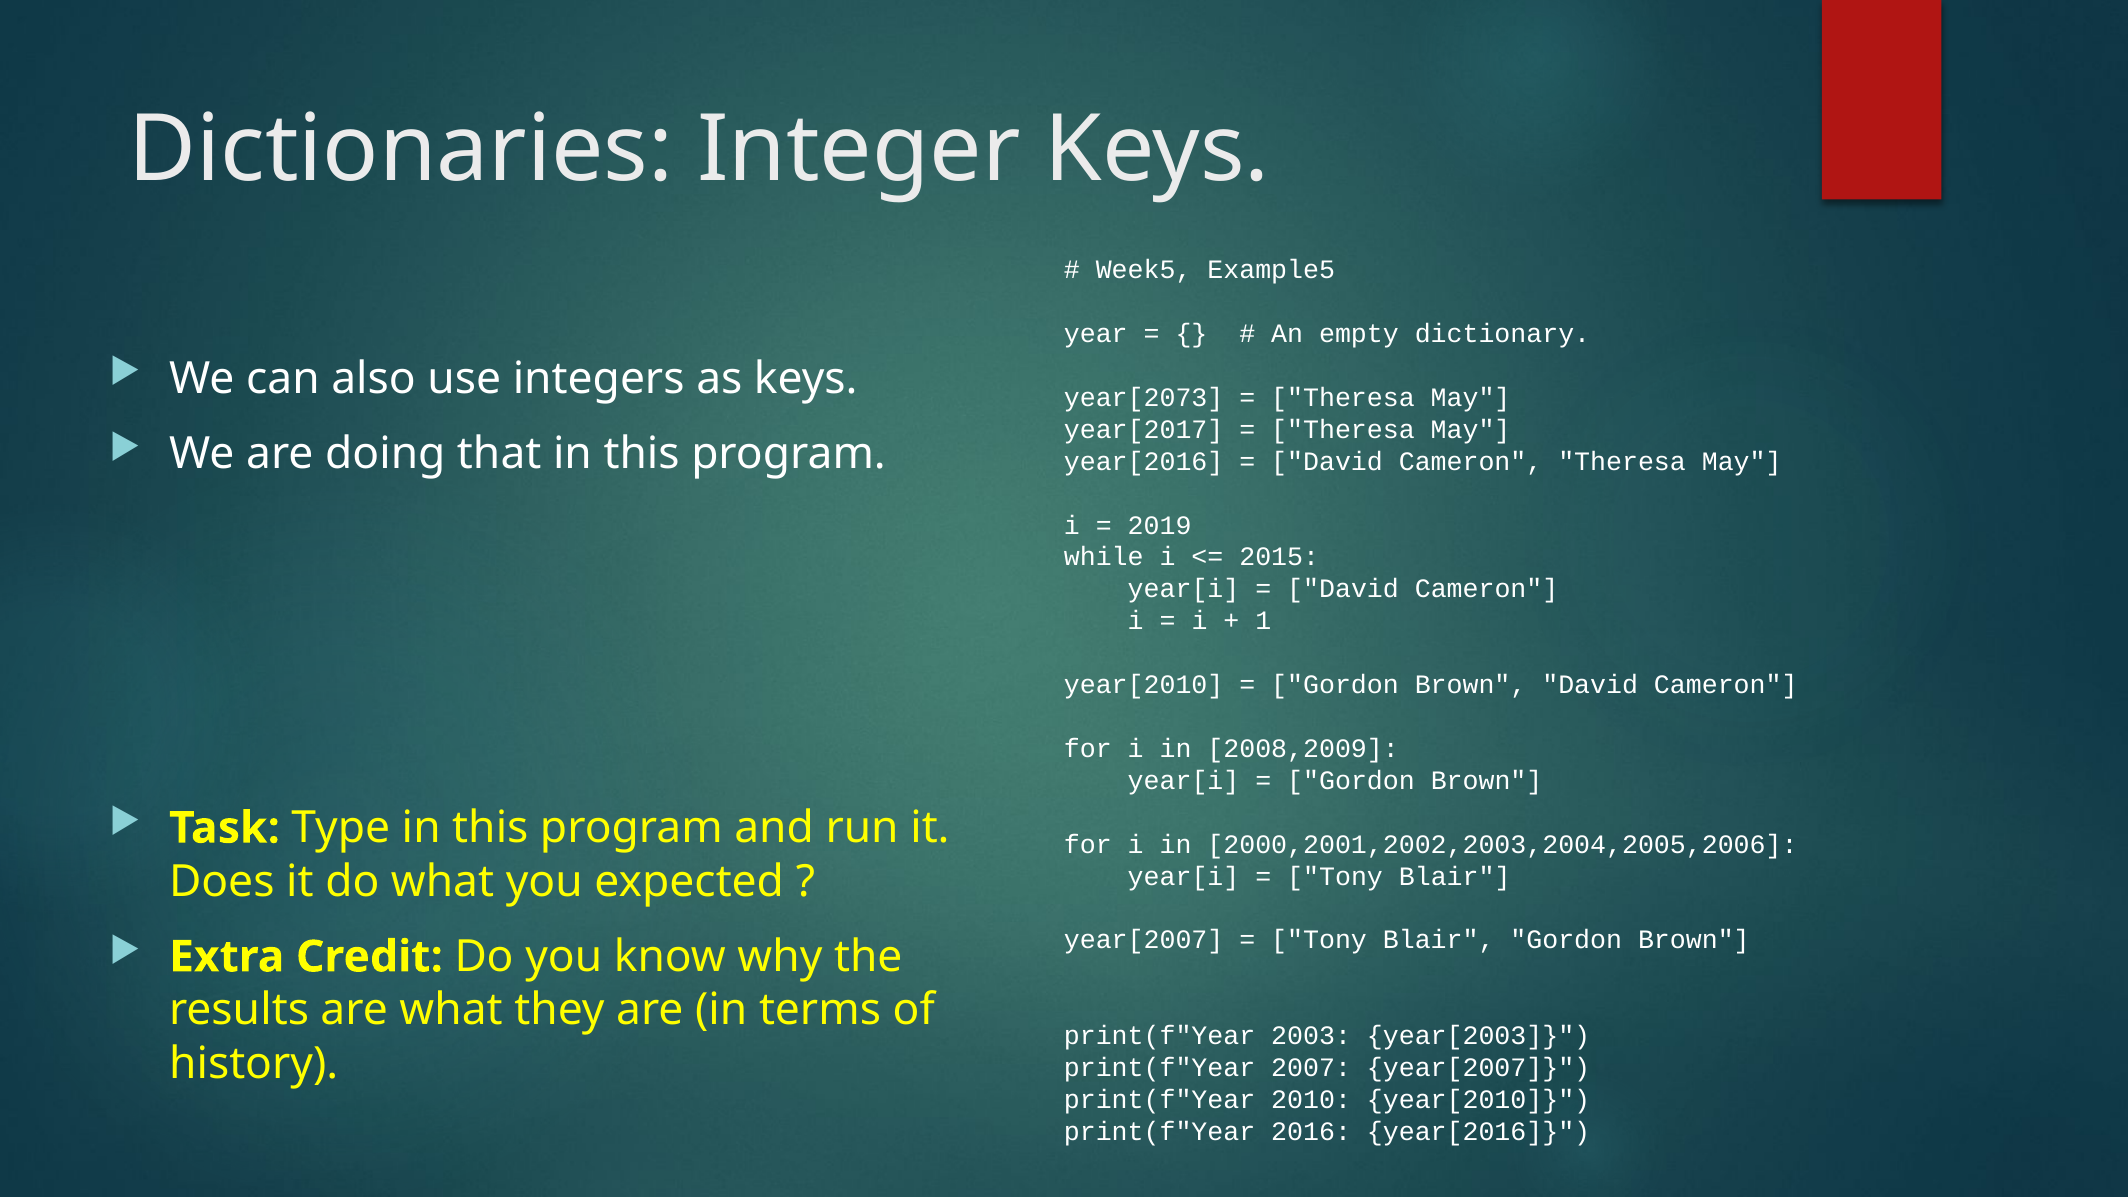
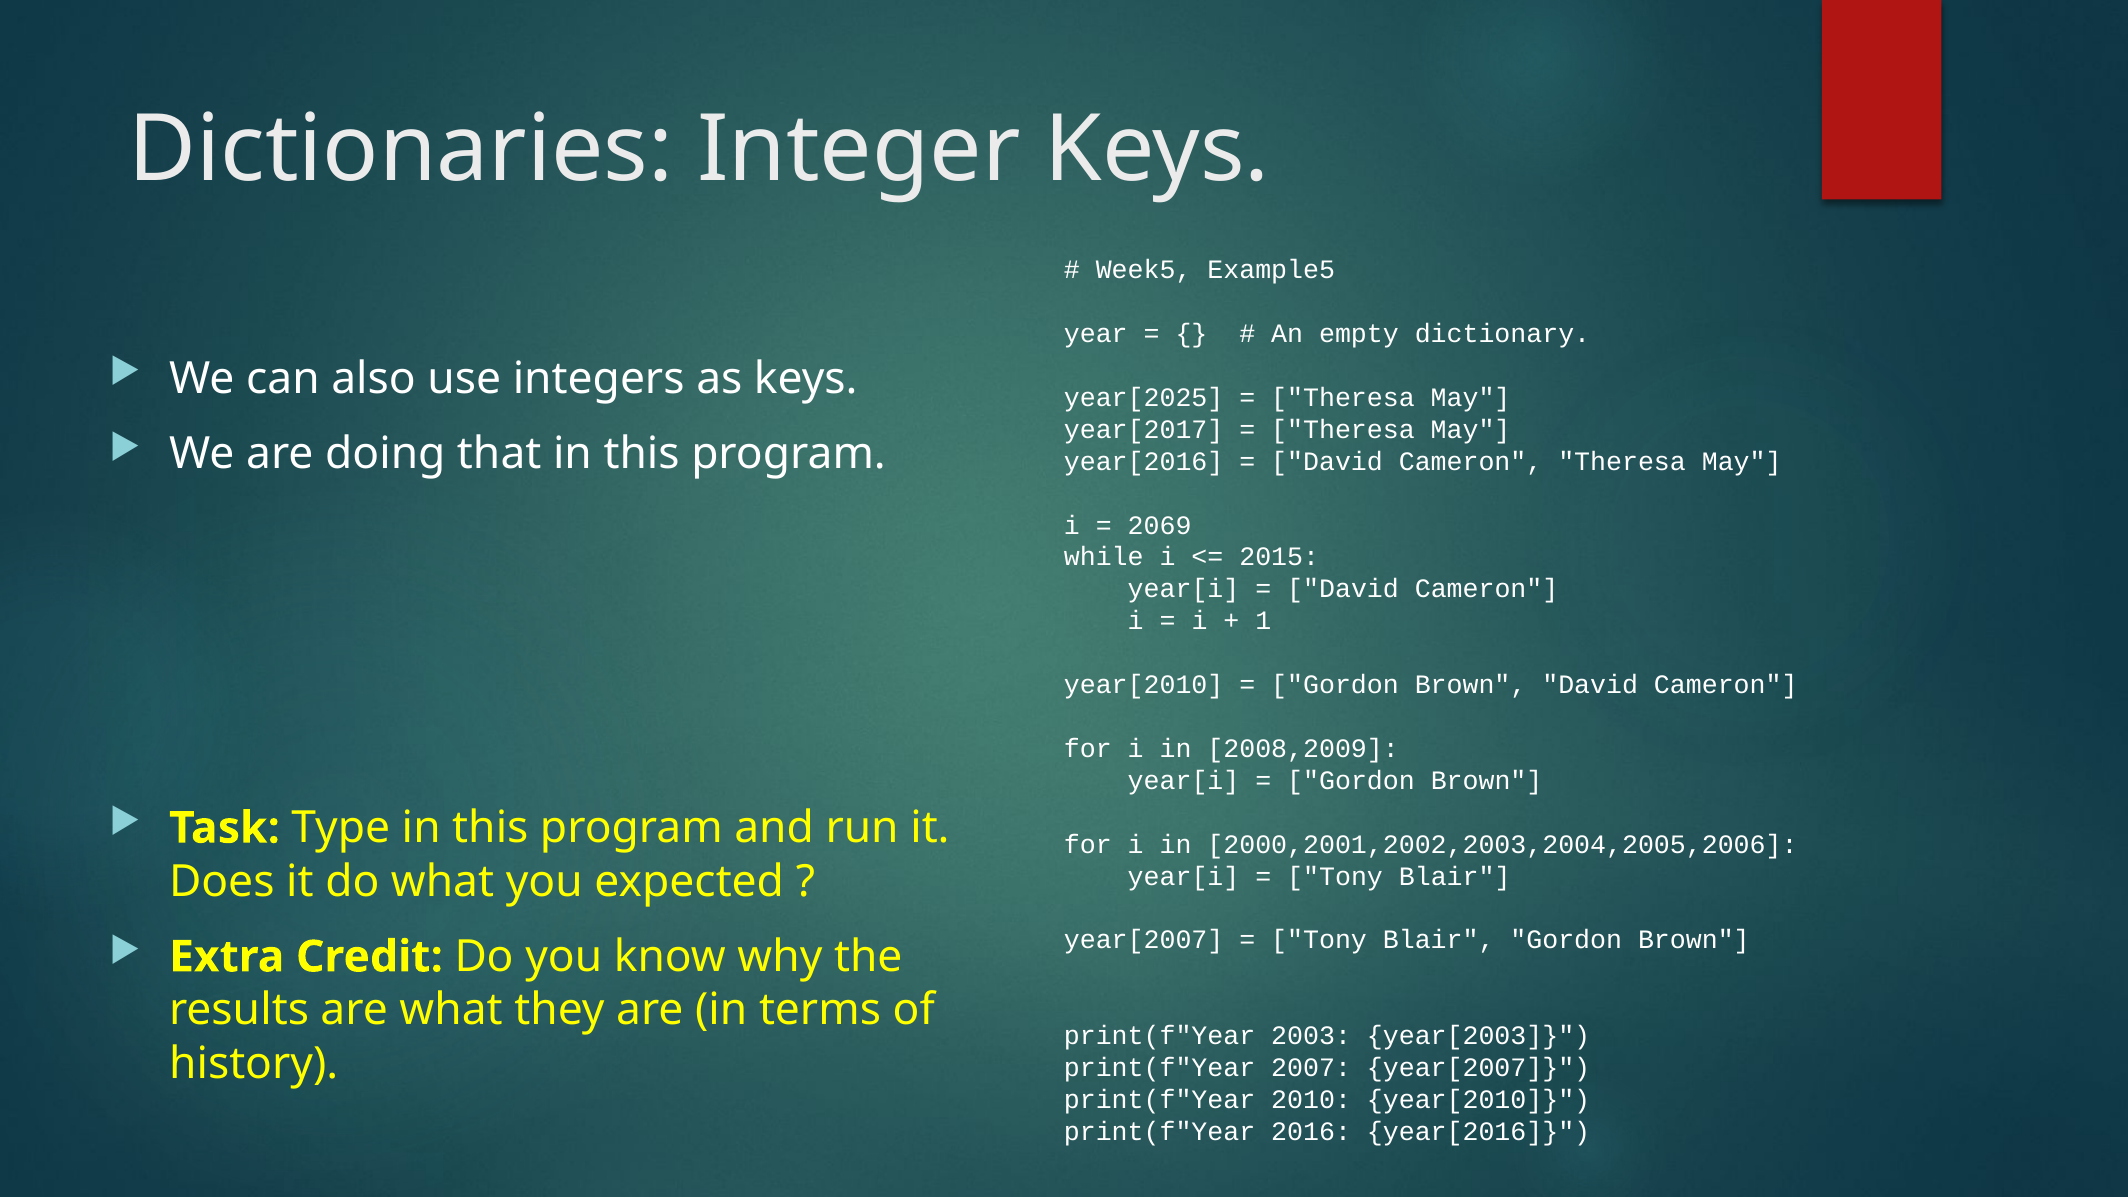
year[2073: year[2073 -> year[2025 (1144, 398)
2019: 2019 -> 2069 (1160, 525)
